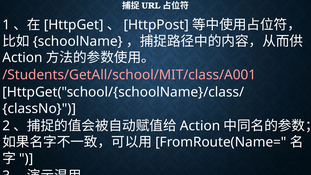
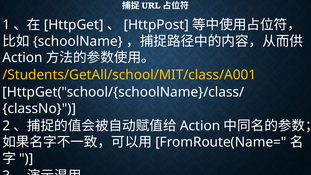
/Students/GetAll/school/MIT/class/A001 colour: pink -> yellow (129, 75)
